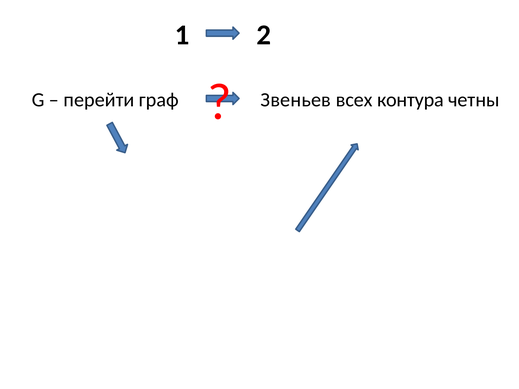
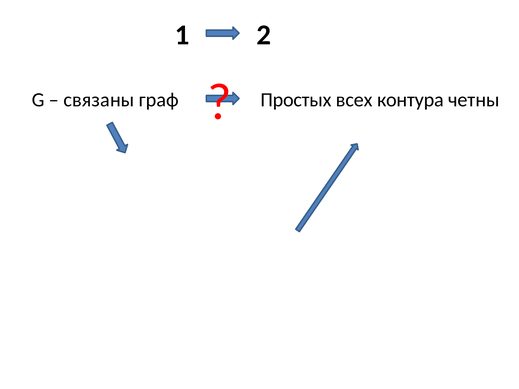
перейти: перейти -> связаны (99, 100)
Звеньев: Звеньев -> Простых (296, 100)
